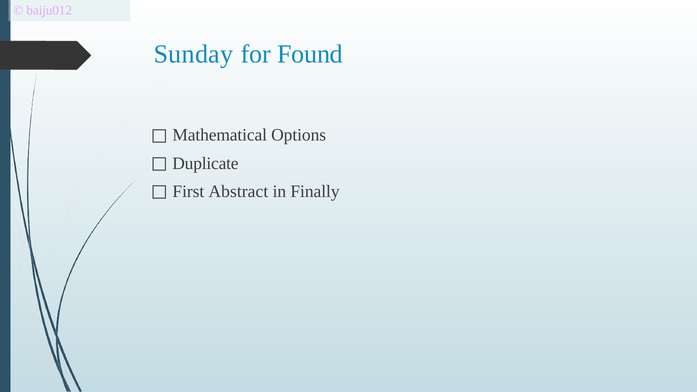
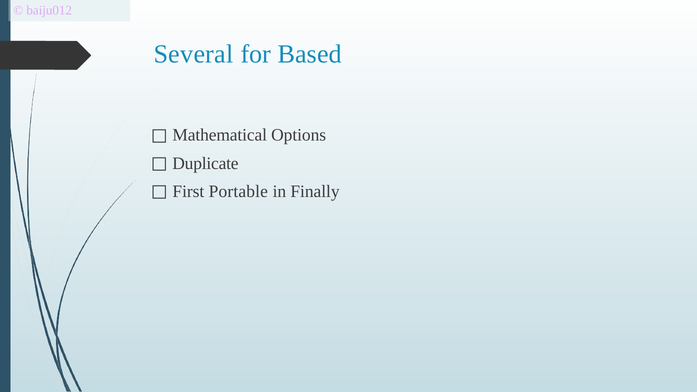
Sunday: Sunday -> Several (193, 54)
Found: Found -> Based (310, 54)
Abstract: Abstract -> Portable (238, 191)
